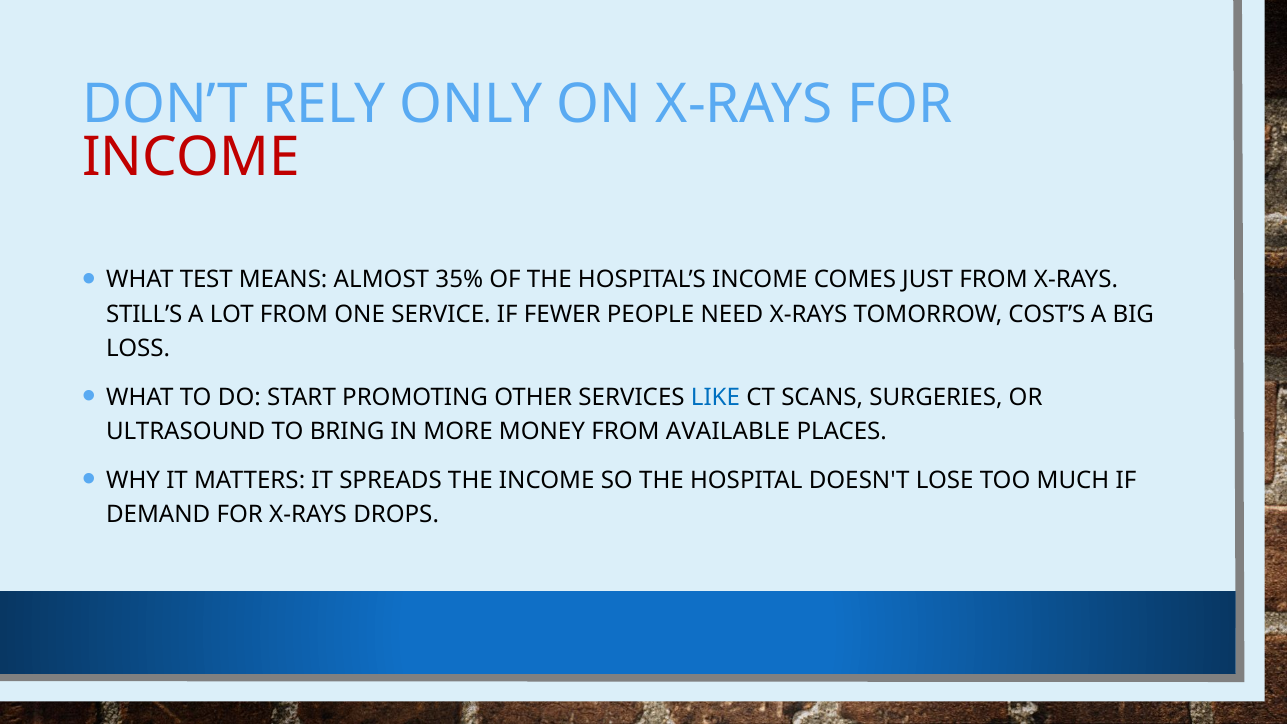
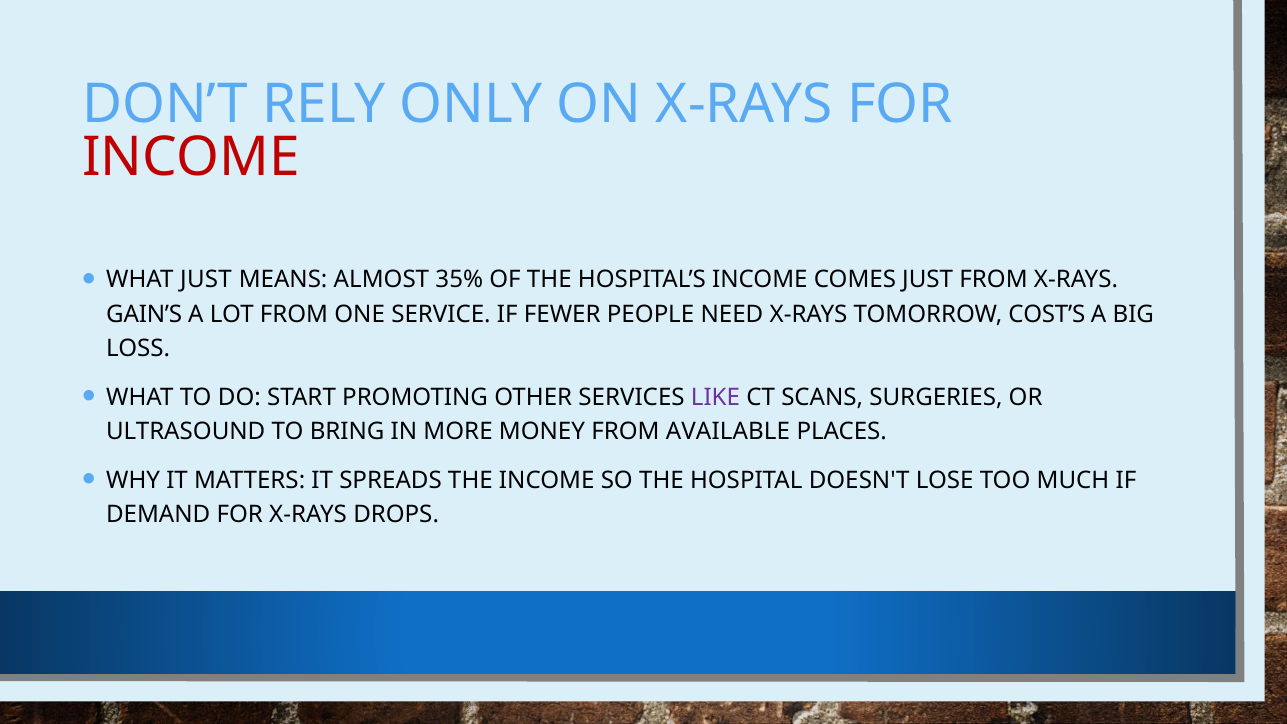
WHAT TEST: TEST -> JUST (206, 280)
STILL’S: STILL’S -> GAIN’S (144, 314)
LIKE colour: blue -> purple (716, 397)
